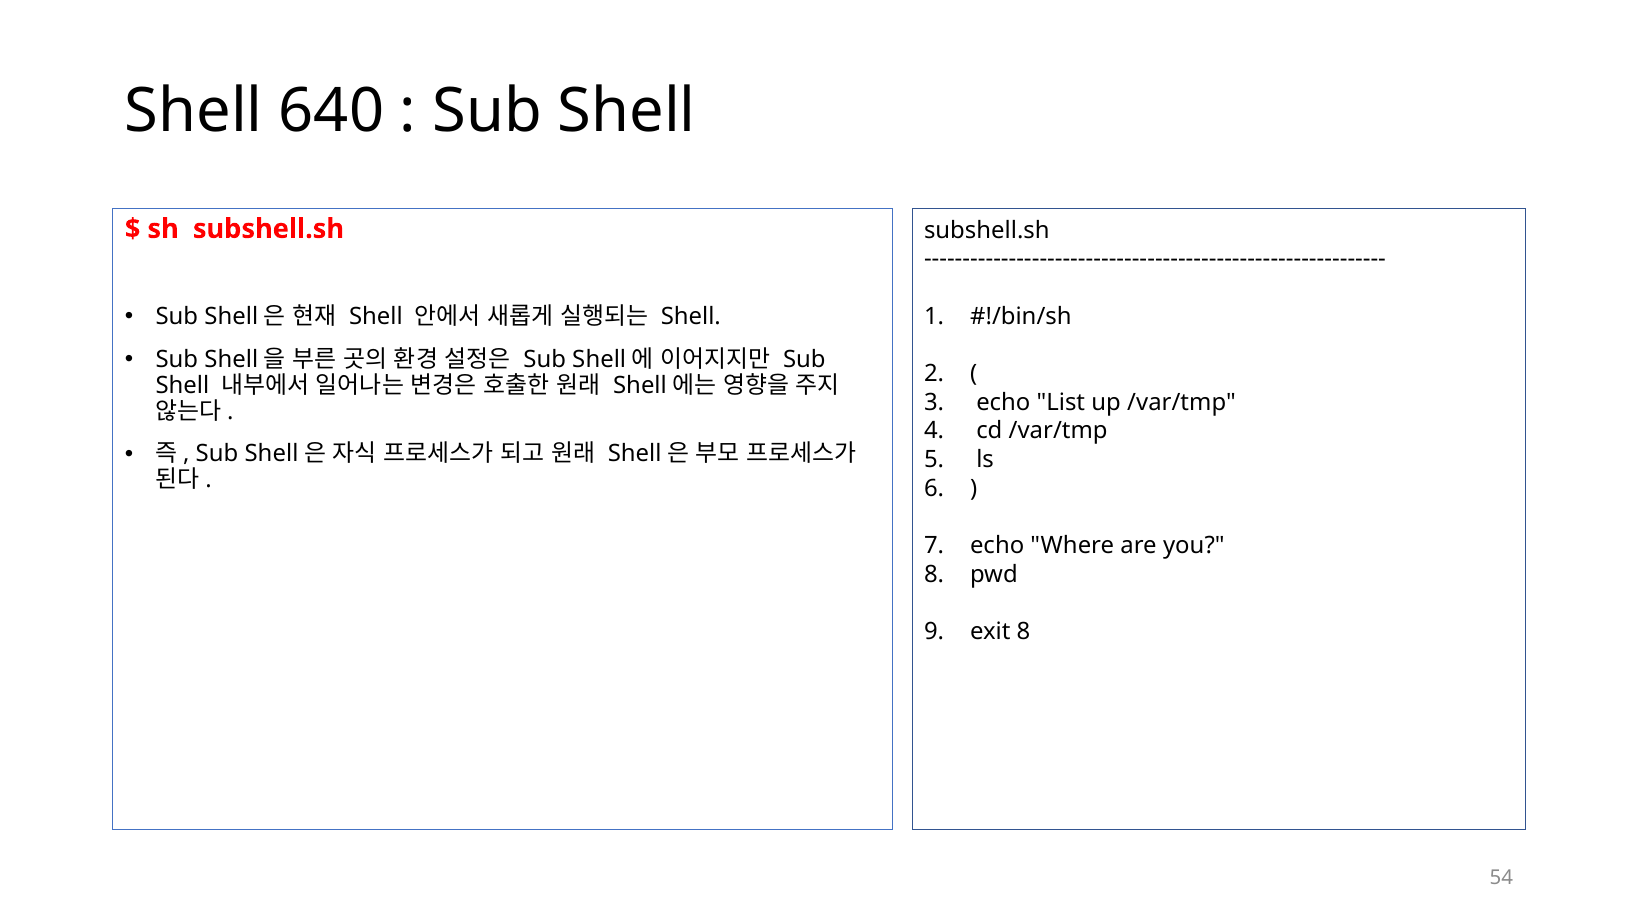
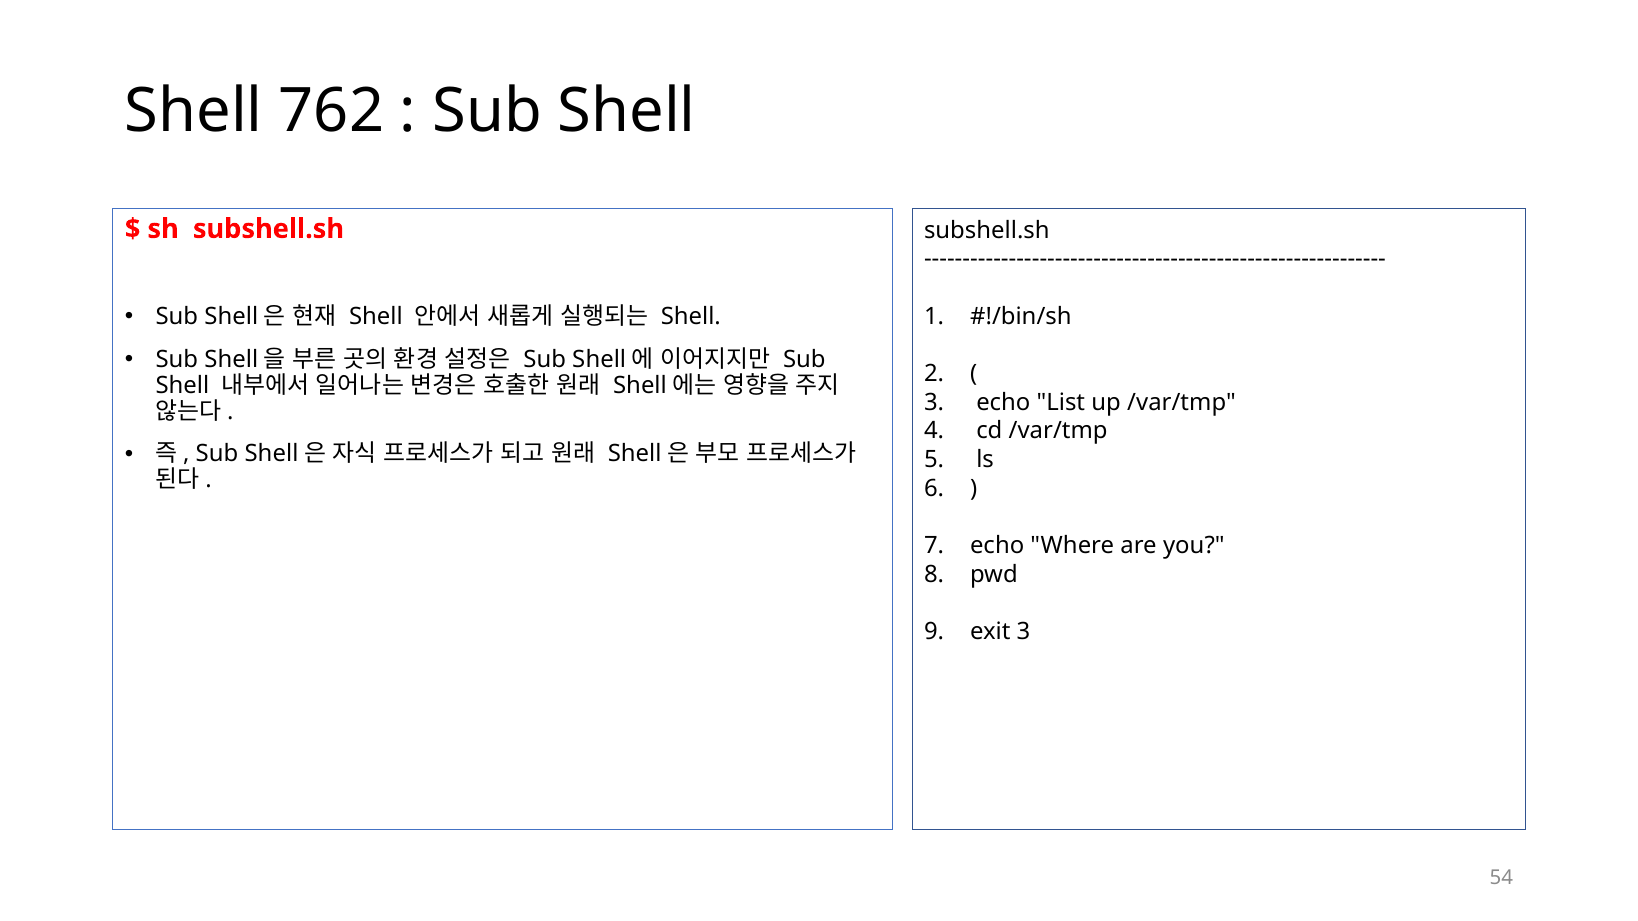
640: 640 -> 762 (331, 111)
exit 8: 8 -> 3 (1024, 632)
